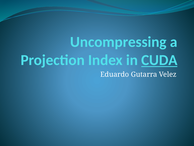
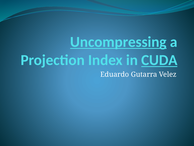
Uncompressing underline: none -> present (118, 42)
